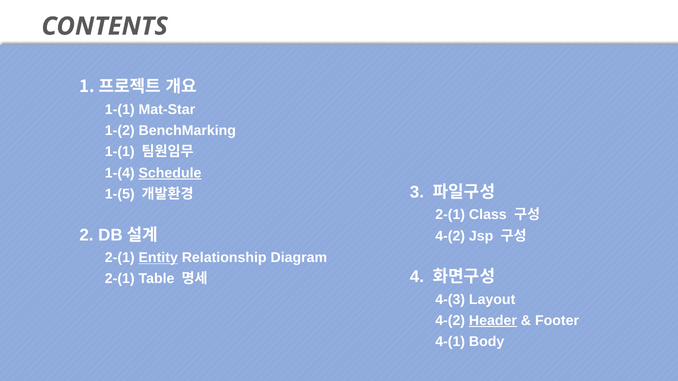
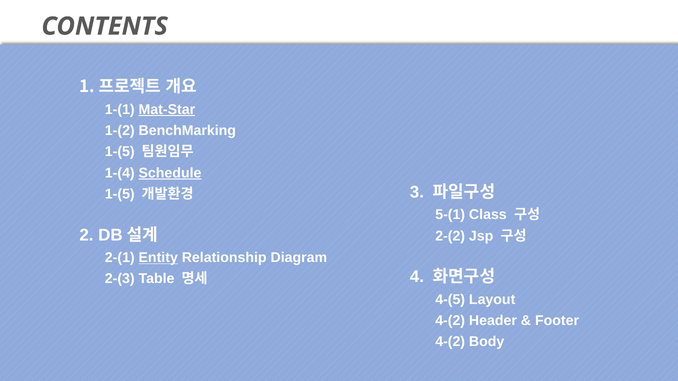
Mat-Star underline: none -> present (167, 110)
1-(1: 1-(1 -> 1-(5 (120, 152)
2-(1: 2-(1 -> 5-(1 (450, 215)
4-(2: 4-(2 -> 2-(2 (450, 236)
2-(1: 2-(1 -> 2-(3 (120, 279)
4-(3: 4-(3 -> 4-(5 (450, 300)
Header underline: present -> none (493, 321)
4-(1: 4-(1 -> 4-(2 (450, 342)
